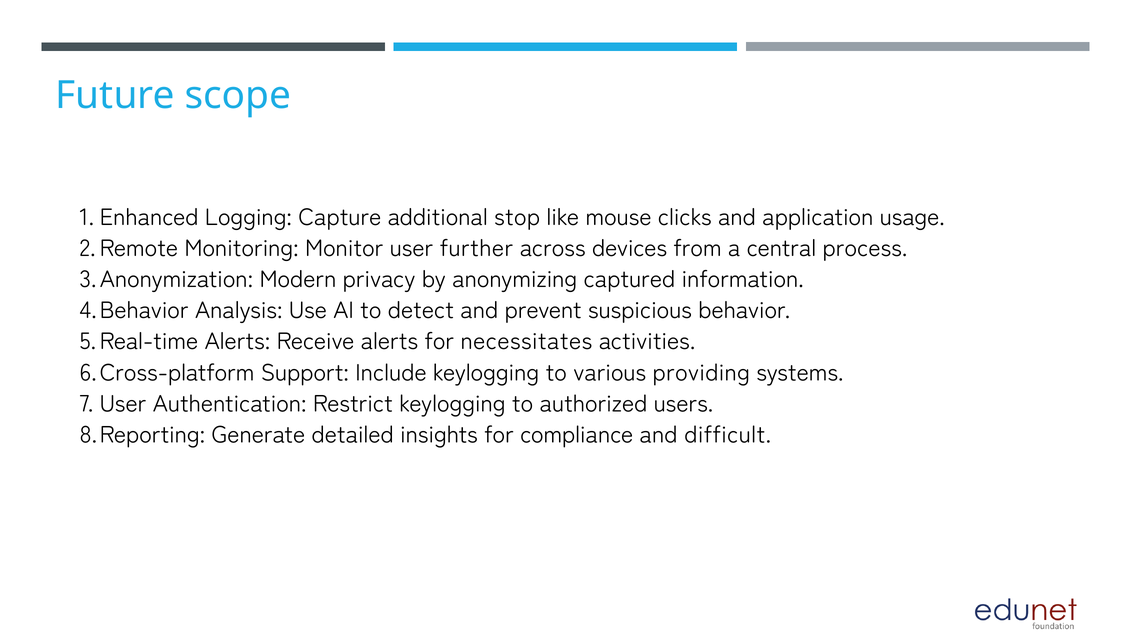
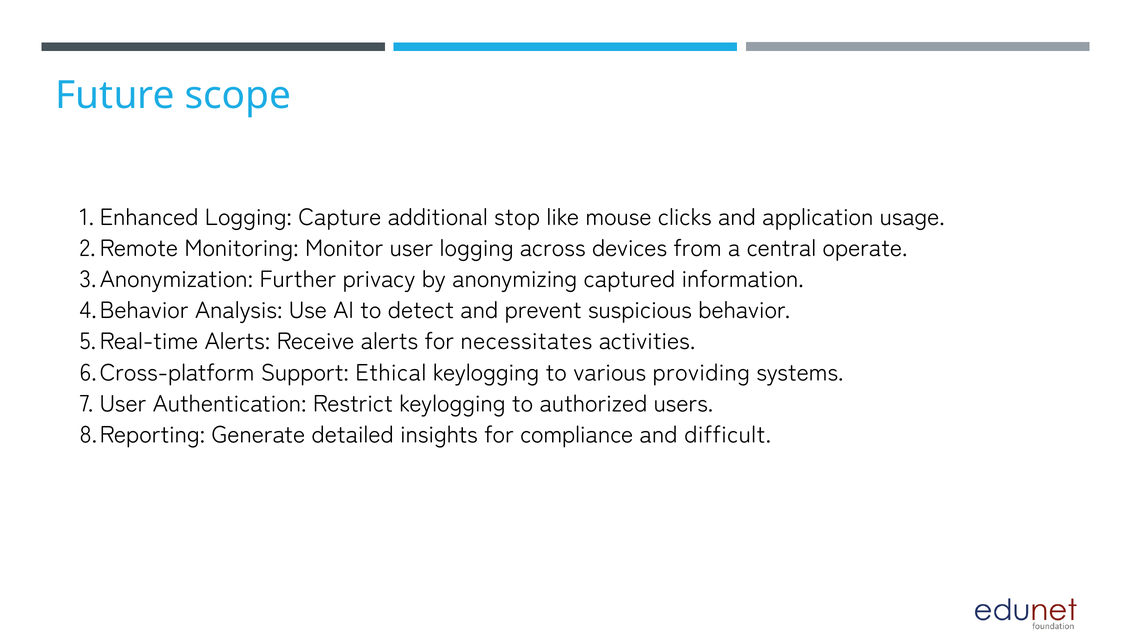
user further: further -> logging (477, 248)
process: process -> operate (865, 248)
Modern: Modern -> Further (298, 280)
Include: Include -> Ethical (391, 373)
